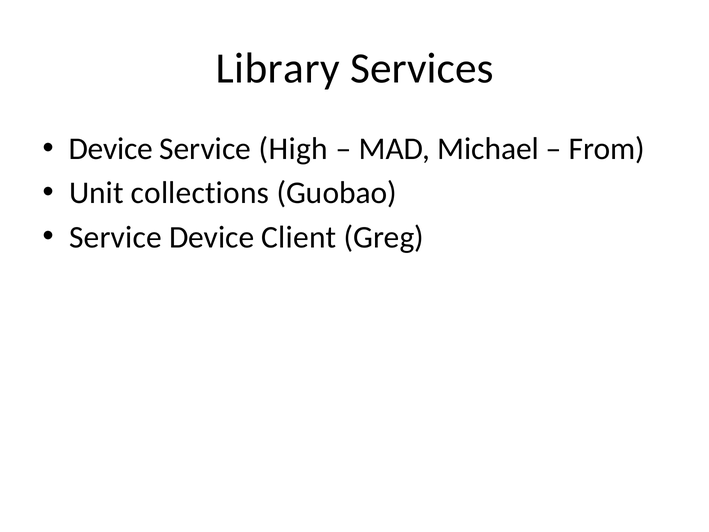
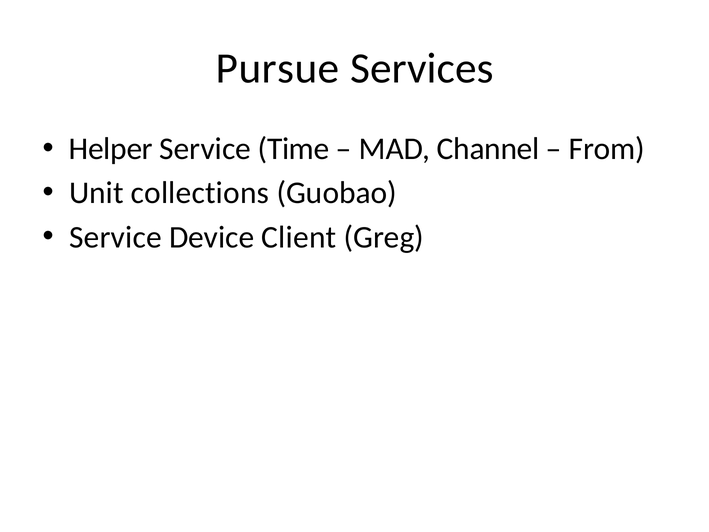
Library: Library -> Pursue (278, 69)
Device: Device -> Helper (111, 149)
High: High -> Time (294, 149)
Michael: Michael -> Channel (488, 149)
